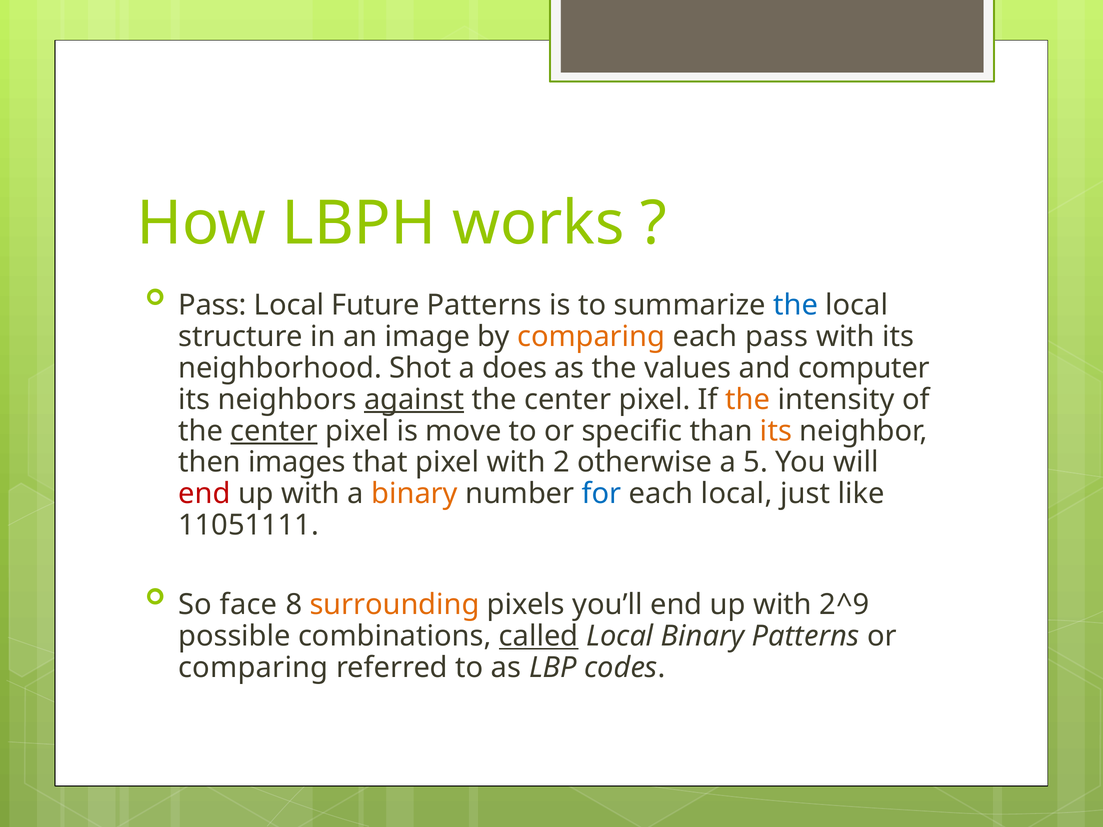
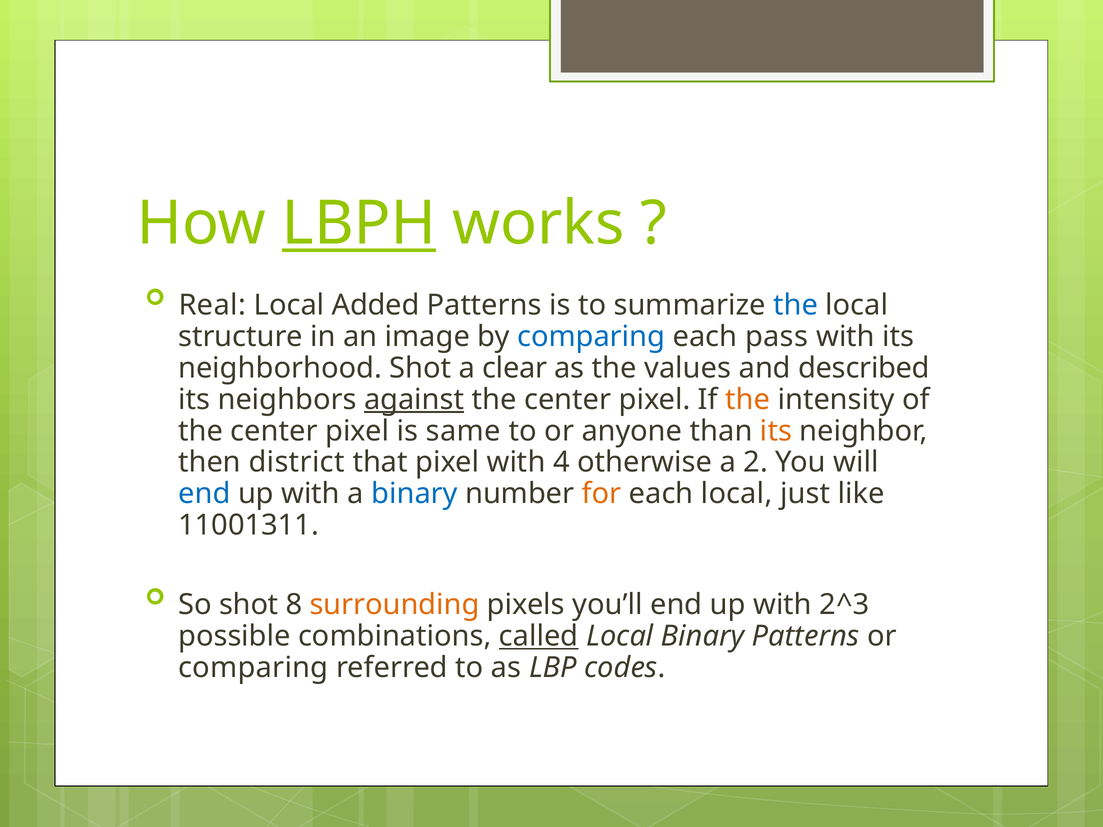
LBPH underline: none -> present (359, 224)
Pass: Pass -> Real (212, 305)
Future: Future -> Added (376, 305)
comparing colour: orange -> blue (591, 337)
does: does -> clear (515, 368)
computer: computer -> described (864, 368)
center underline: present -> none (274, 431)
move: move -> same (463, 431)
specific: specific -> anyone (632, 431)
images: images -> district (297, 463)
2: 2 -> 4 (561, 463)
5: 5 -> 2 (756, 463)
end colour: red -> blue (204, 494)
binary colour: orange -> blue (414, 494)
for colour: blue -> orange (602, 494)
11051111: 11051111 -> 11001311 (249, 525)
So face: face -> shot (249, 605)
2^9: 2^9 -> 2^3 (844, 605)
